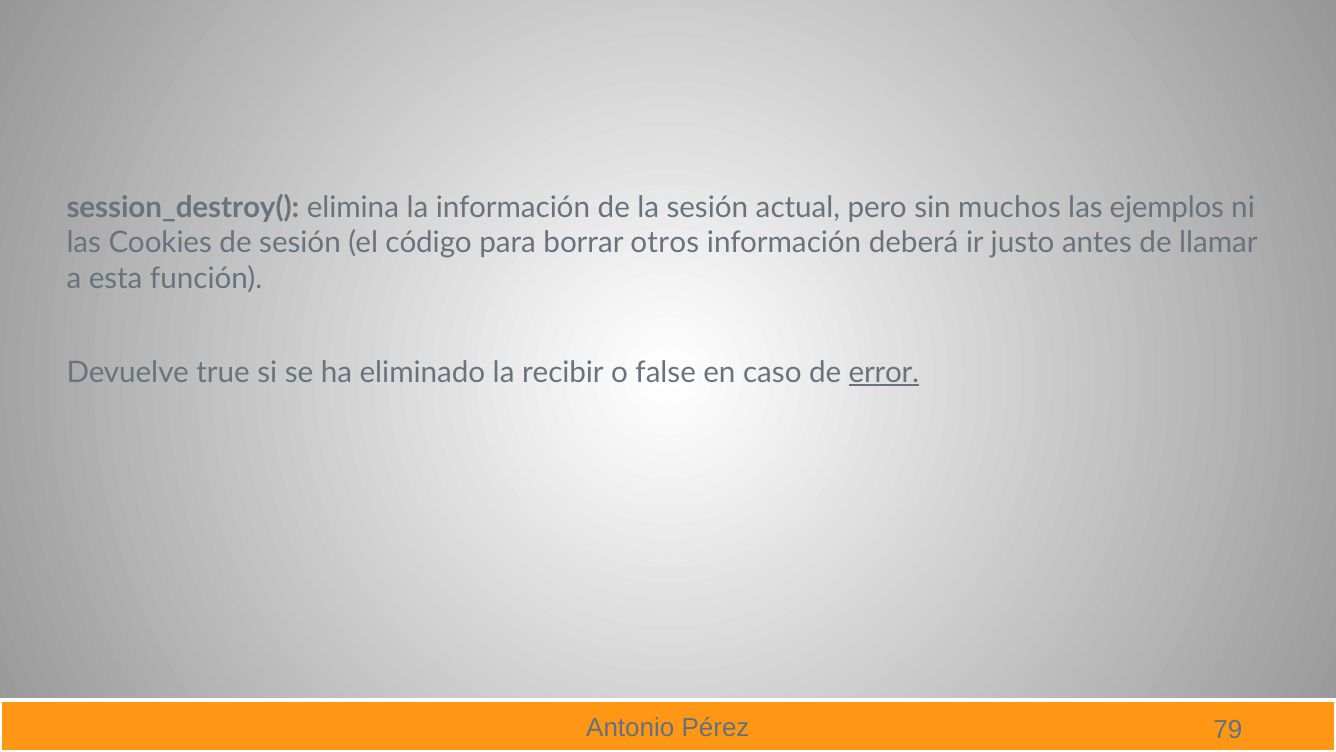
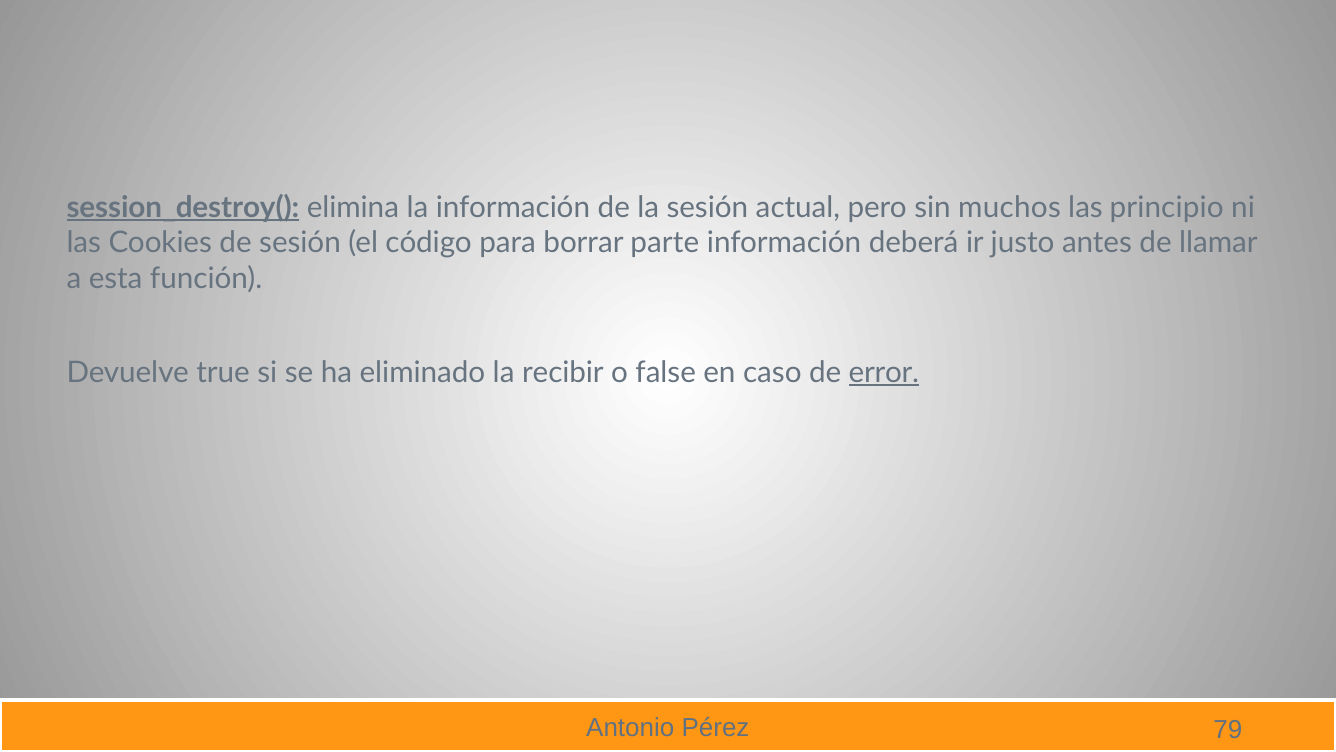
session_destroy( underline: none -> present (183, 207)
ejemplos: ejemplos -> principio (1167, 207)
otros: otros -> parte (665, 243)
